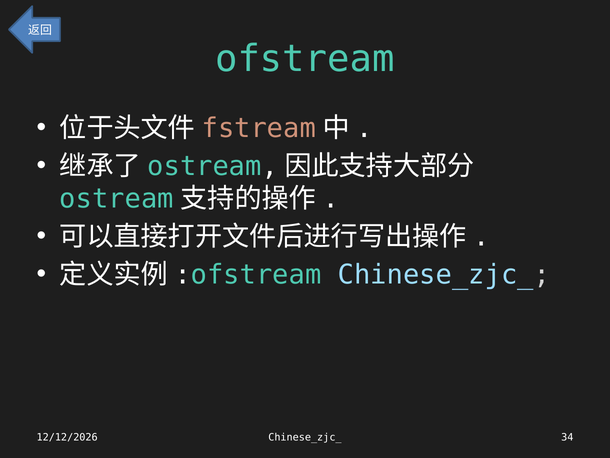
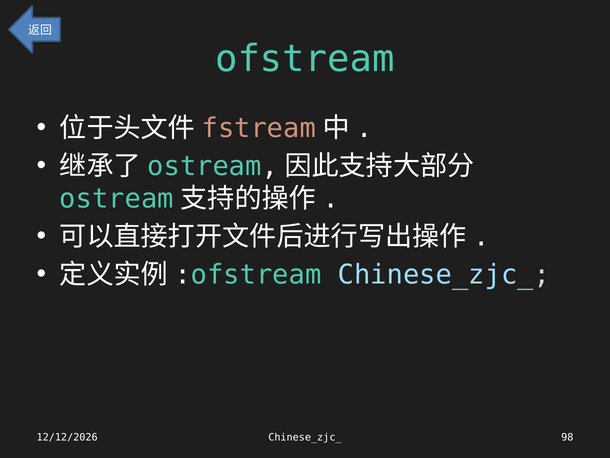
34: 34 -> 98 (567, 437)
